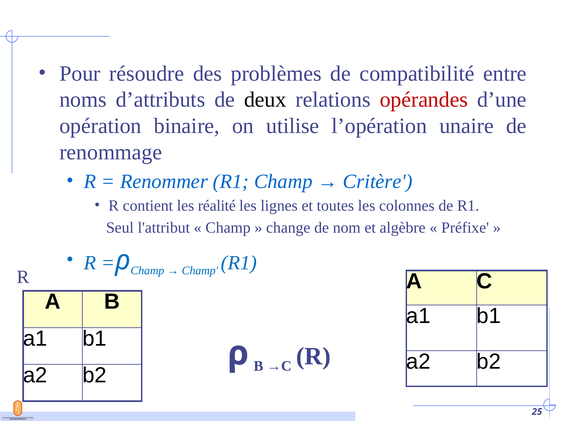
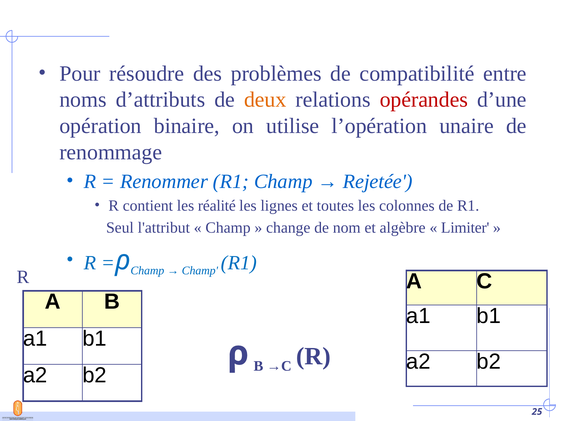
deux colour: black -> orange (265, 100)
Critère: Critère -> Rejetée (378, 181)
Préfixe: Préfixe -> Limiter (465, 227)
